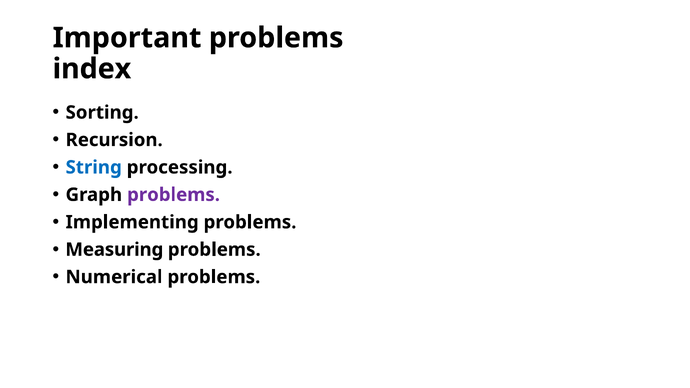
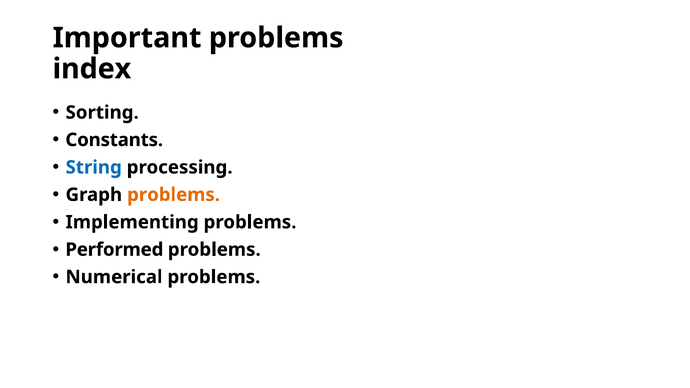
Recursion: Recursion -> Constants (114, 140)
problems colour: purple -> orange (174, 195)
Measuring: Measuring -> Performed (114, 250)
